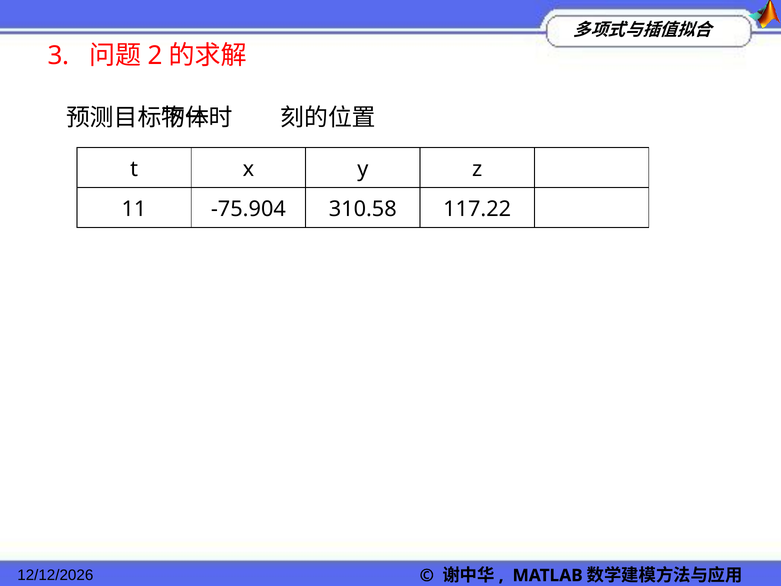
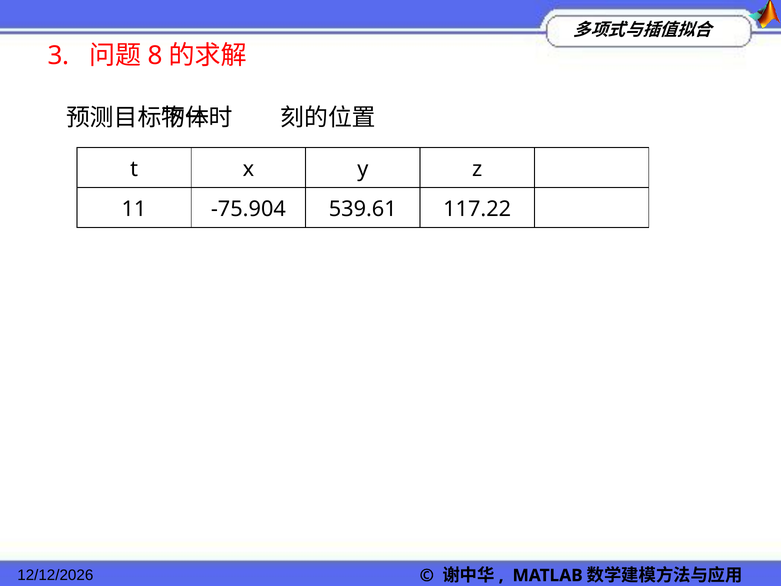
2: 2 -> 8 (155, 56)
310.58: 310.58 -> 539.61 (363, 209)
